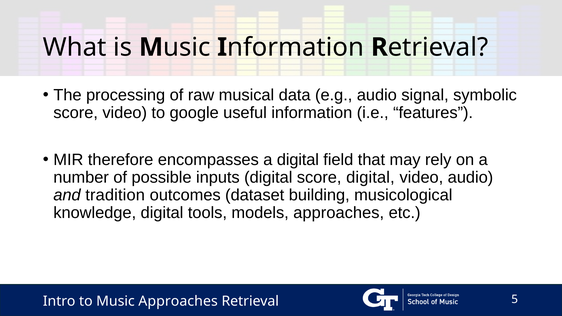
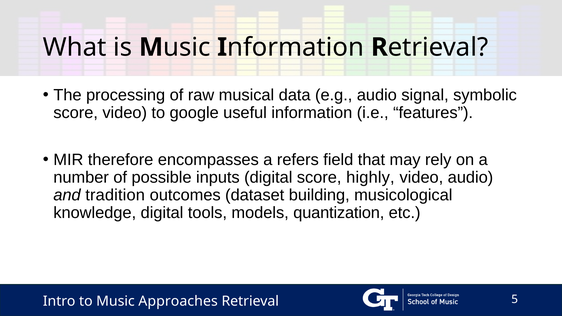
a digital: digital -> refers (298, 160)
score digital: digital -> highly (370, 178)
models approaches: approaches -> quantization (339, 213)
